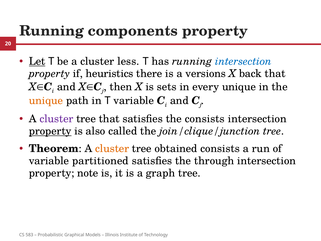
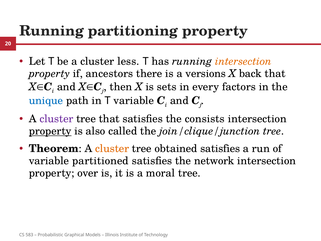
components: components -> partitioning (133, 31)
Let underline: present -> none (37, 61)
intersection colour: blue -> orange (243, 61)
heuristics: heuristics -> ancestors (109, 74)
every unique: unique -> factors (239, 87)
unique colour: orange -> blue (46, 101)
obtained consists: consists -> satisfies (220, 149)
through: through -> network (214, 161)
note: note -> over (88, 173)
graph: graph -> moral (161, 173)
